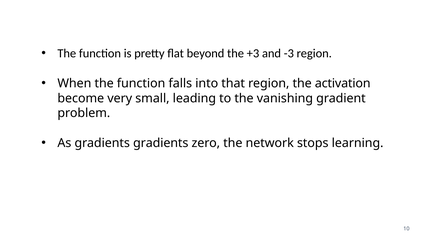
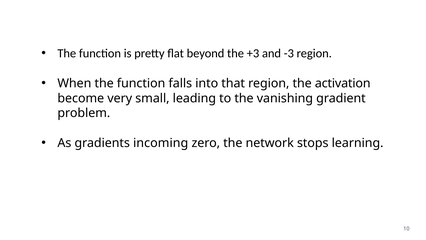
gradients gradients: gradients -> incoming (161, 143)
